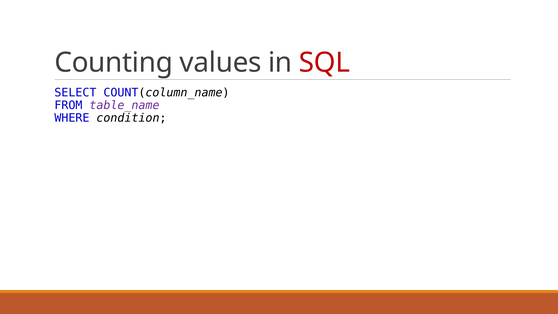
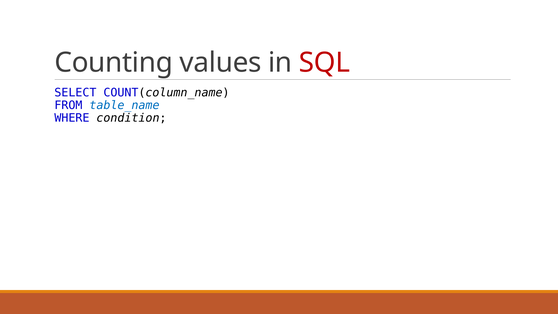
table_name colour: purple -> blue (124, 105)
